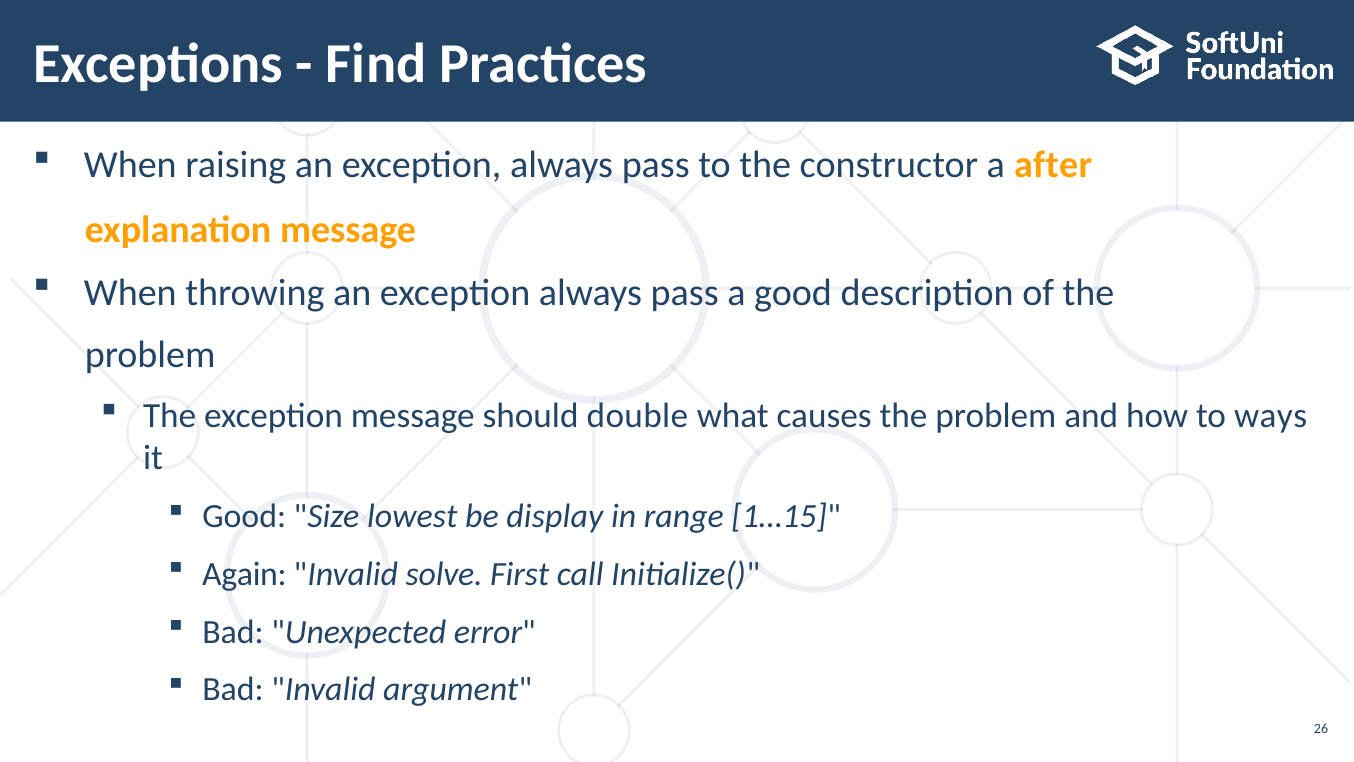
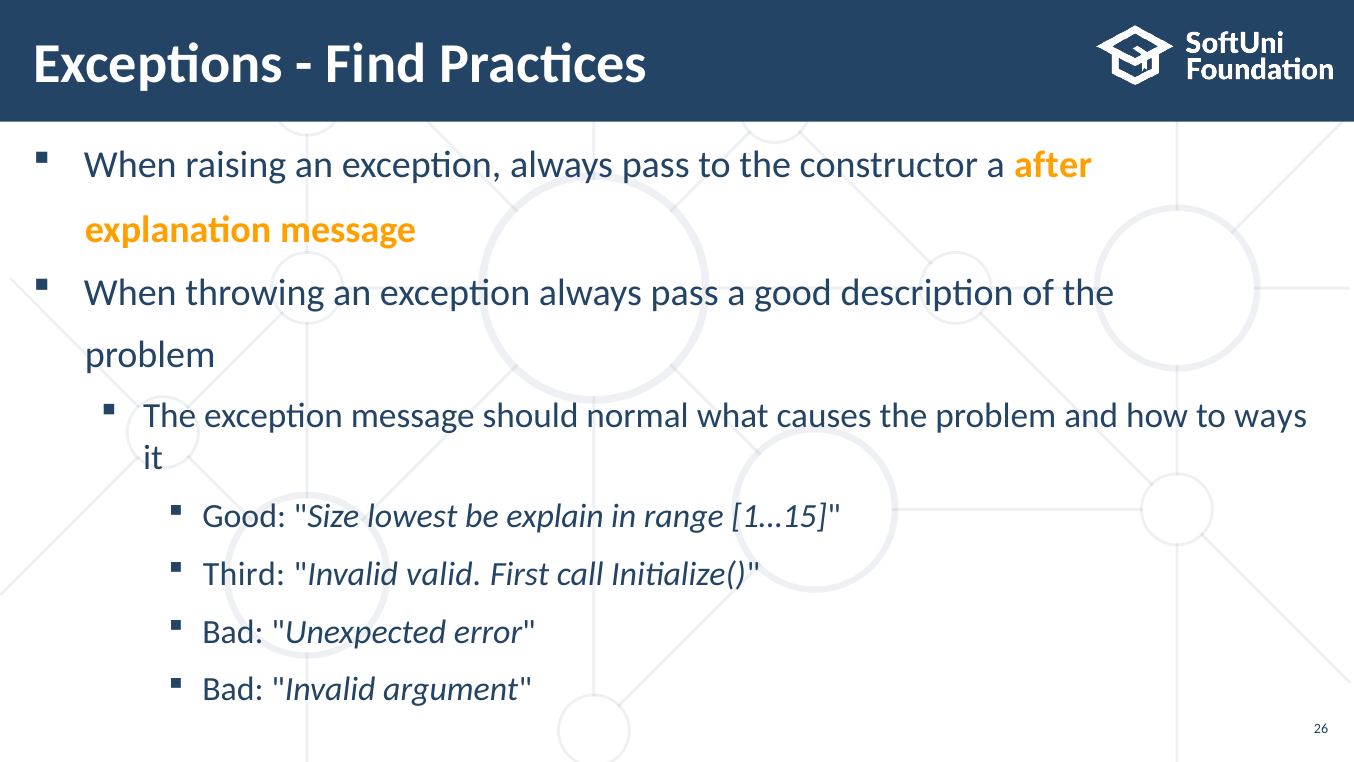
double: double -> normal (638, 416)
display: display -> explain (555, 517)
Again: Again -> Third (244, 574)
solve: solve -> valid (444, 574)
